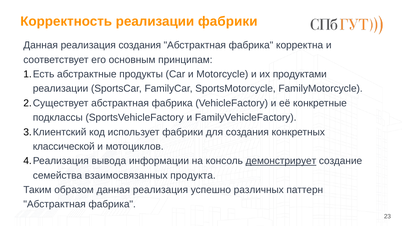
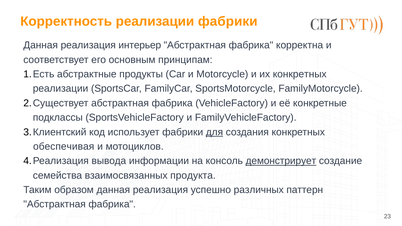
реализация создания: создания -> интерьер (140, 45)
их продуктами: продуктами -> конкретных (300, 74)
для underline: none -> present (214, 132)
классической: классической -> обеспечивая (64, 147)
